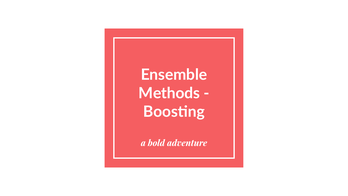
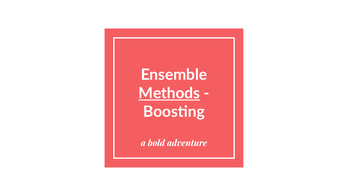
Methods underline: none -> present (169, 93)
